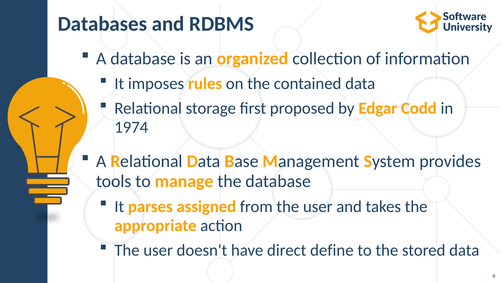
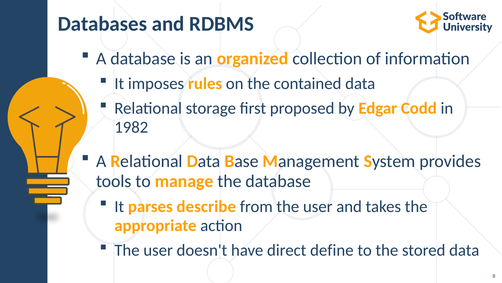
1974: 1974 -> 1982 (131, 127)
assigned: assigned -> describe (206, 206)
